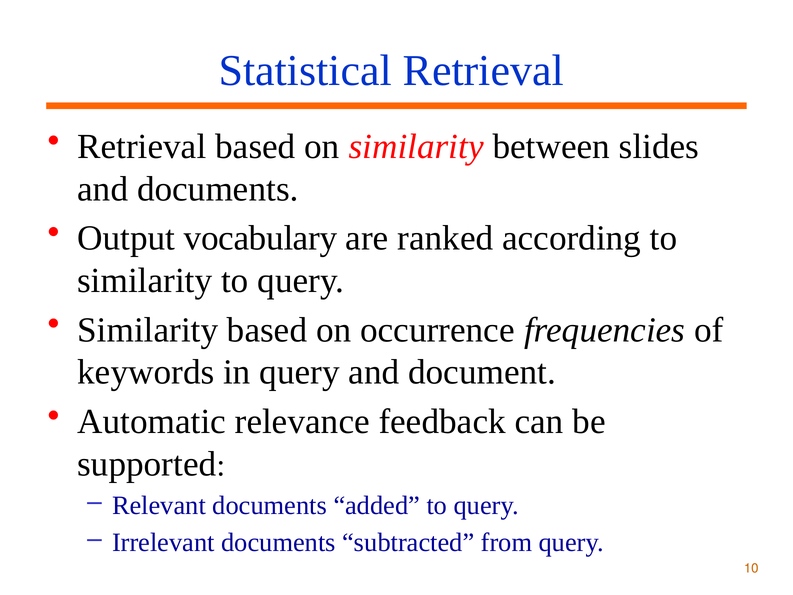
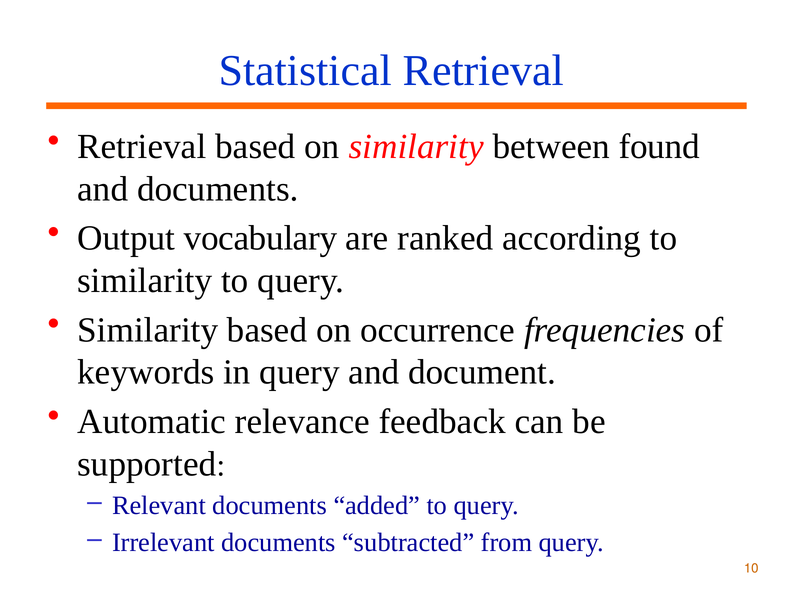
slides: slides -> found (659, 147)
